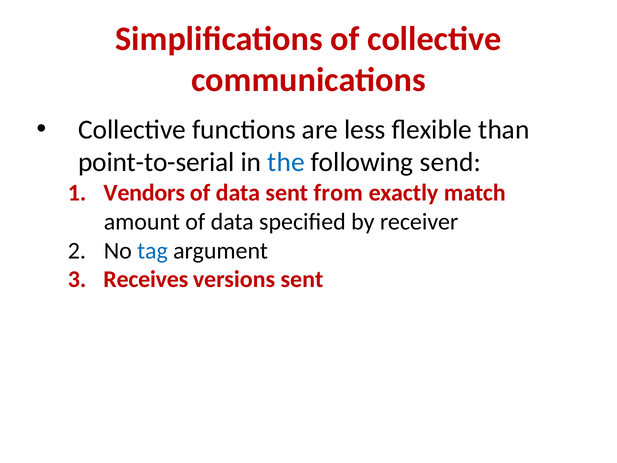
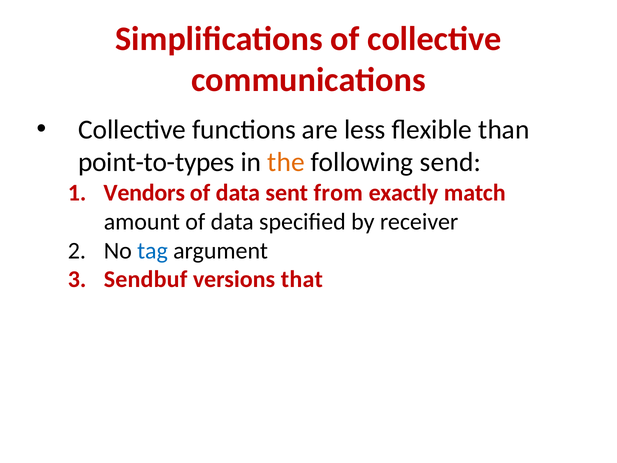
point-to-serial: point-to-serial -> point-to-types (156, 162)
the colour: blue -> orange (286, 162)
Receives: Receives -> Sendbuf (146, 279)
versions sent: sent -> that (302, 279)
